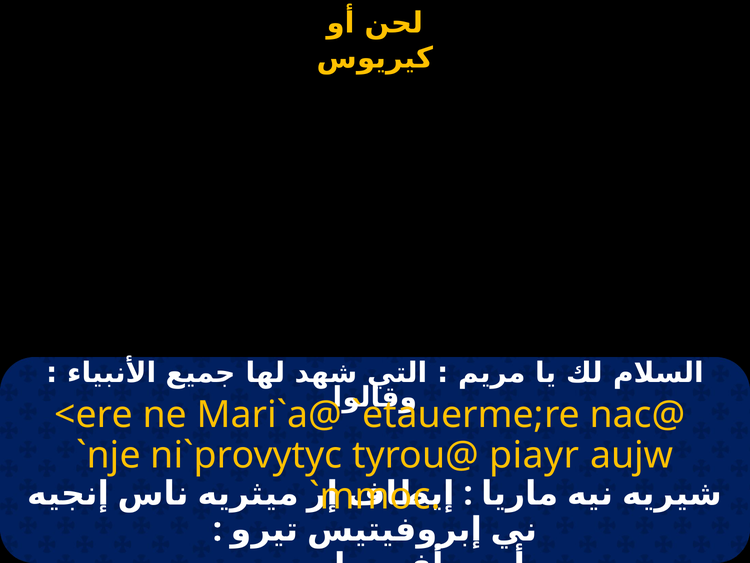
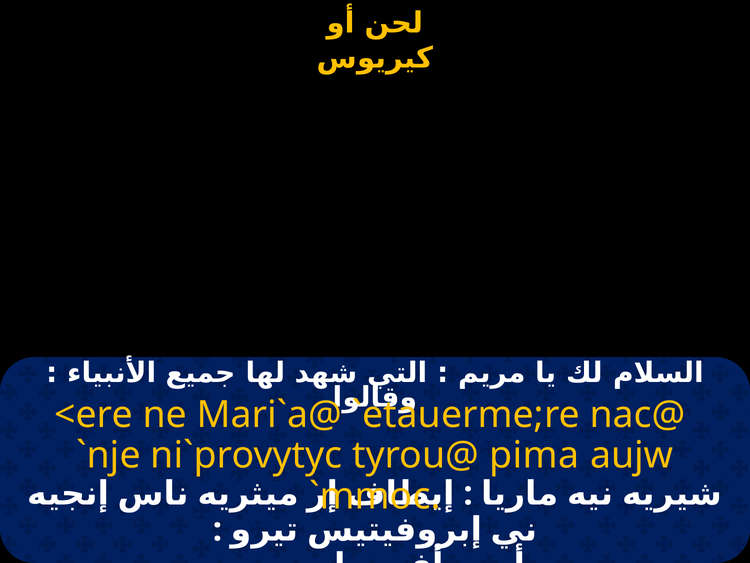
piayr: piayr -> pima (534, 455)
